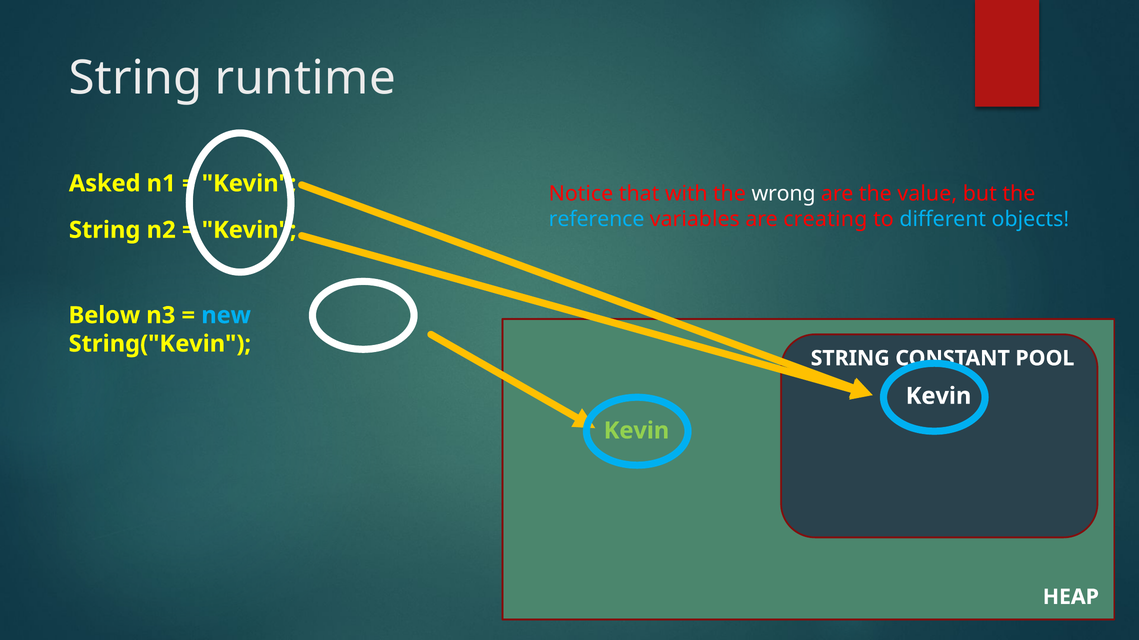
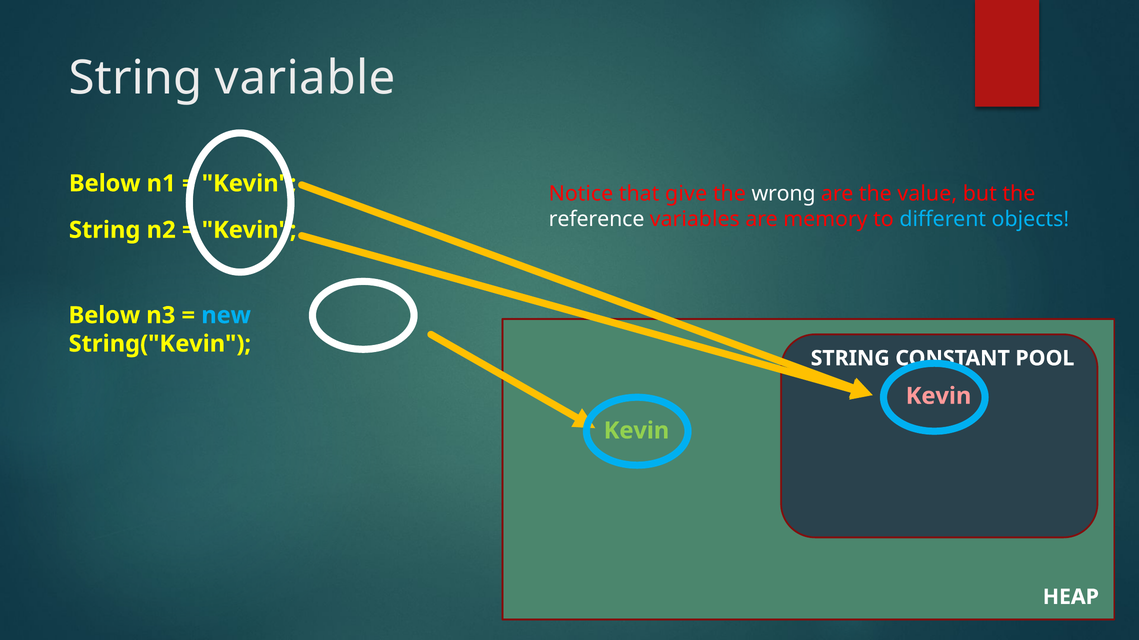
runtime: runtime -> variable (305, 78)
Asked: Asked -> Below (105, 184)
with: with -> give (686, 194)
reference colour: light blue -> white (597, 220)
creating: creating -> memory (825, 220)
Kevin colour: white -> pink (939, 396)
